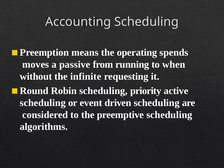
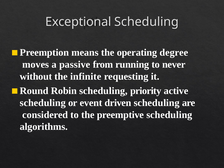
Accounting: Accounting -> Exceptional (78, 22)
spends: spends -> degree (174, 52)
when: when -> never (174, 64)
